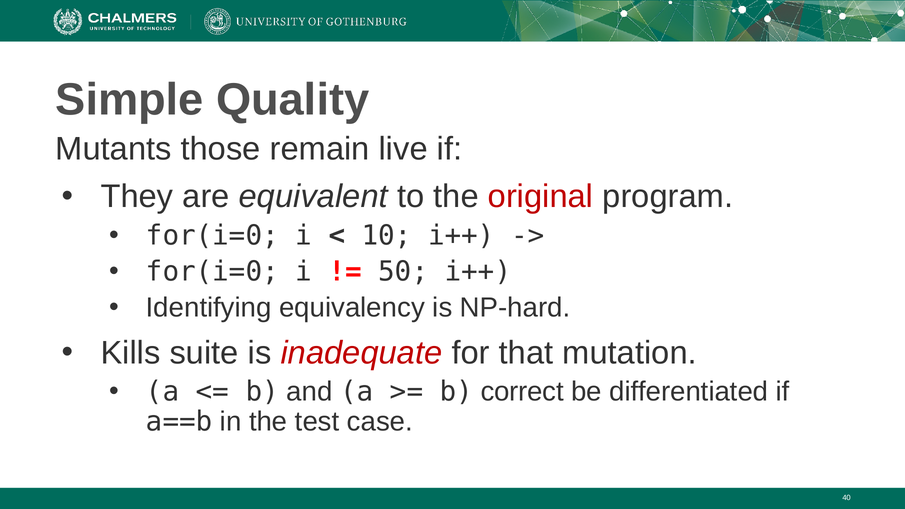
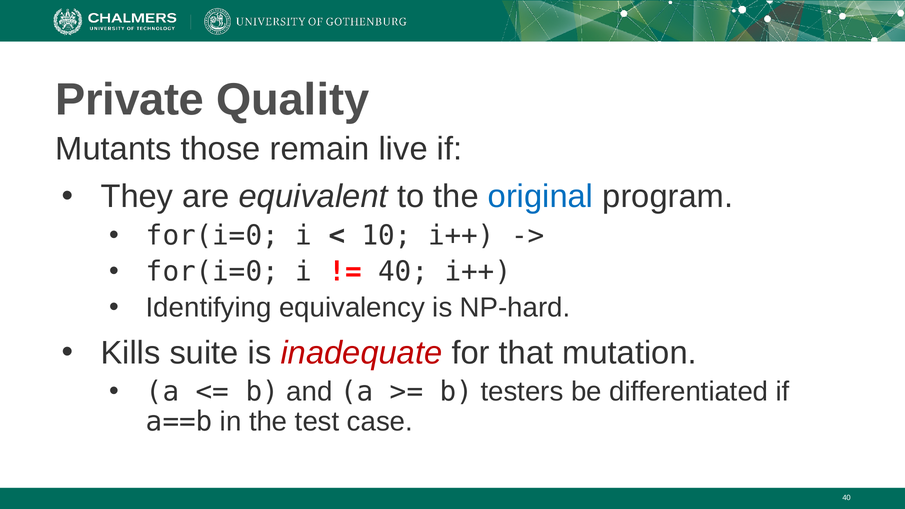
Simple: Simple -> Private (130, 100)
original colour: red -> blue (541, 197)
50: 50 -> 40 (403, 272)
correct: correct -> testers (522, 392)
